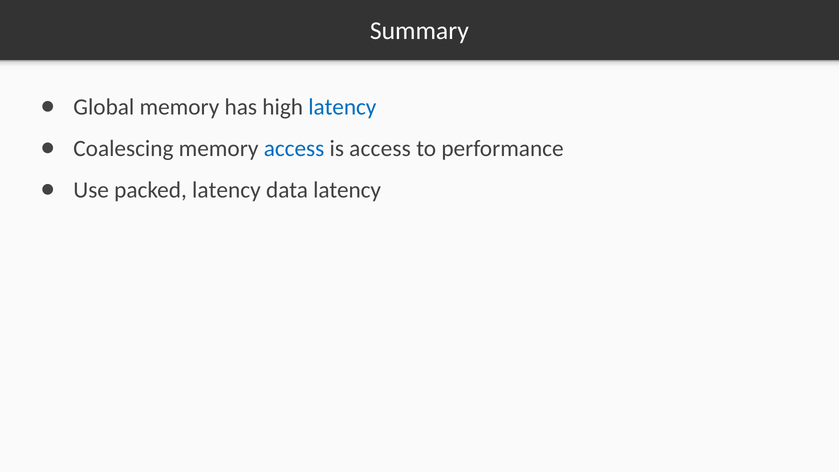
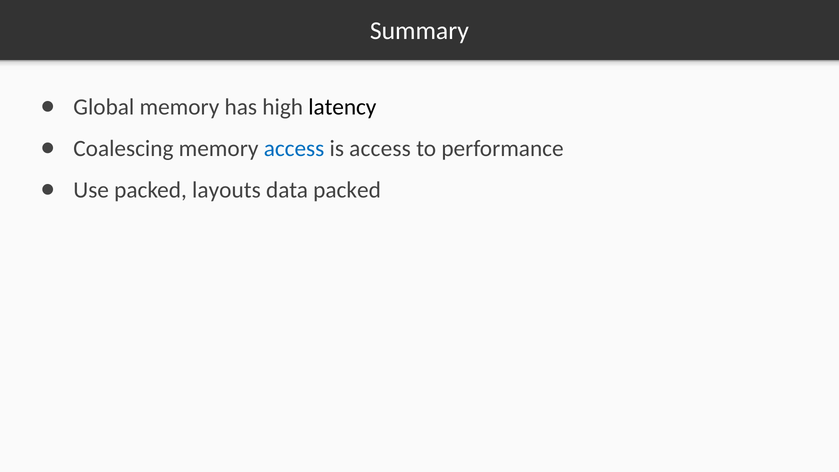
latency colour: blue -> black (342, 107)
packed latency: latency -> layouts (226, 190)
data latency: latency -> packed (347, 190)
